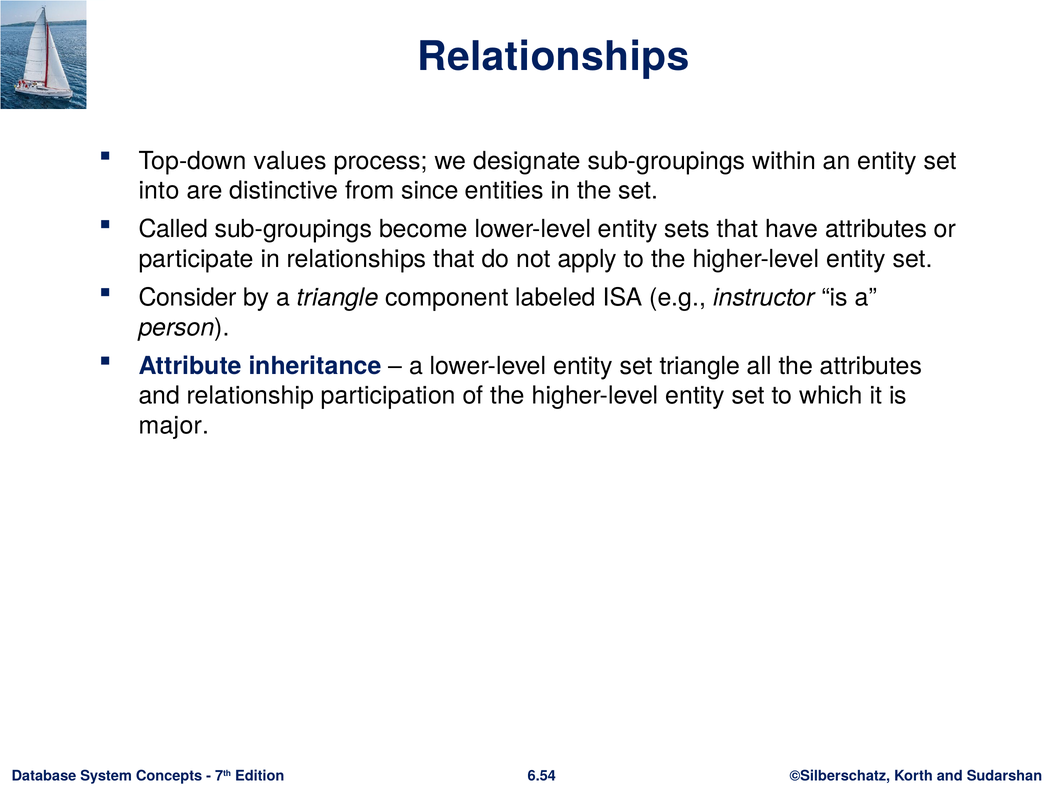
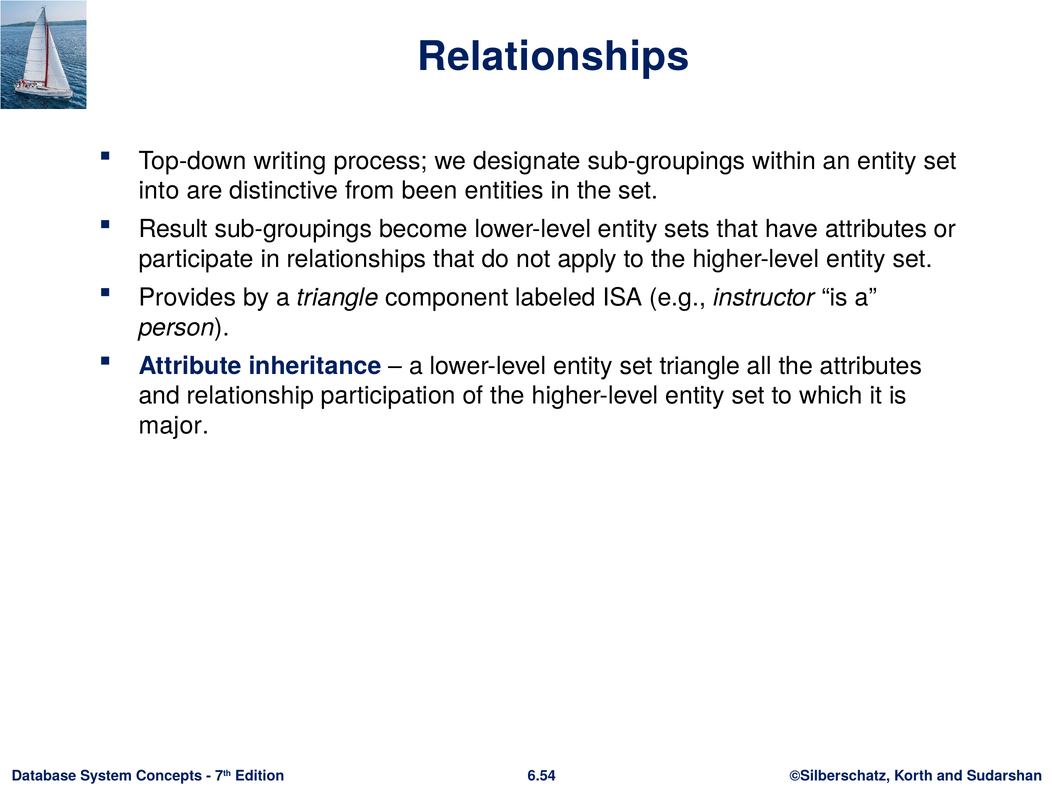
values: values -> writing (290, 161)
since: since -> been (430, 191)
Called: Called -> Result (173, 229)
Consider: Consider -> Provides (187, 298)
